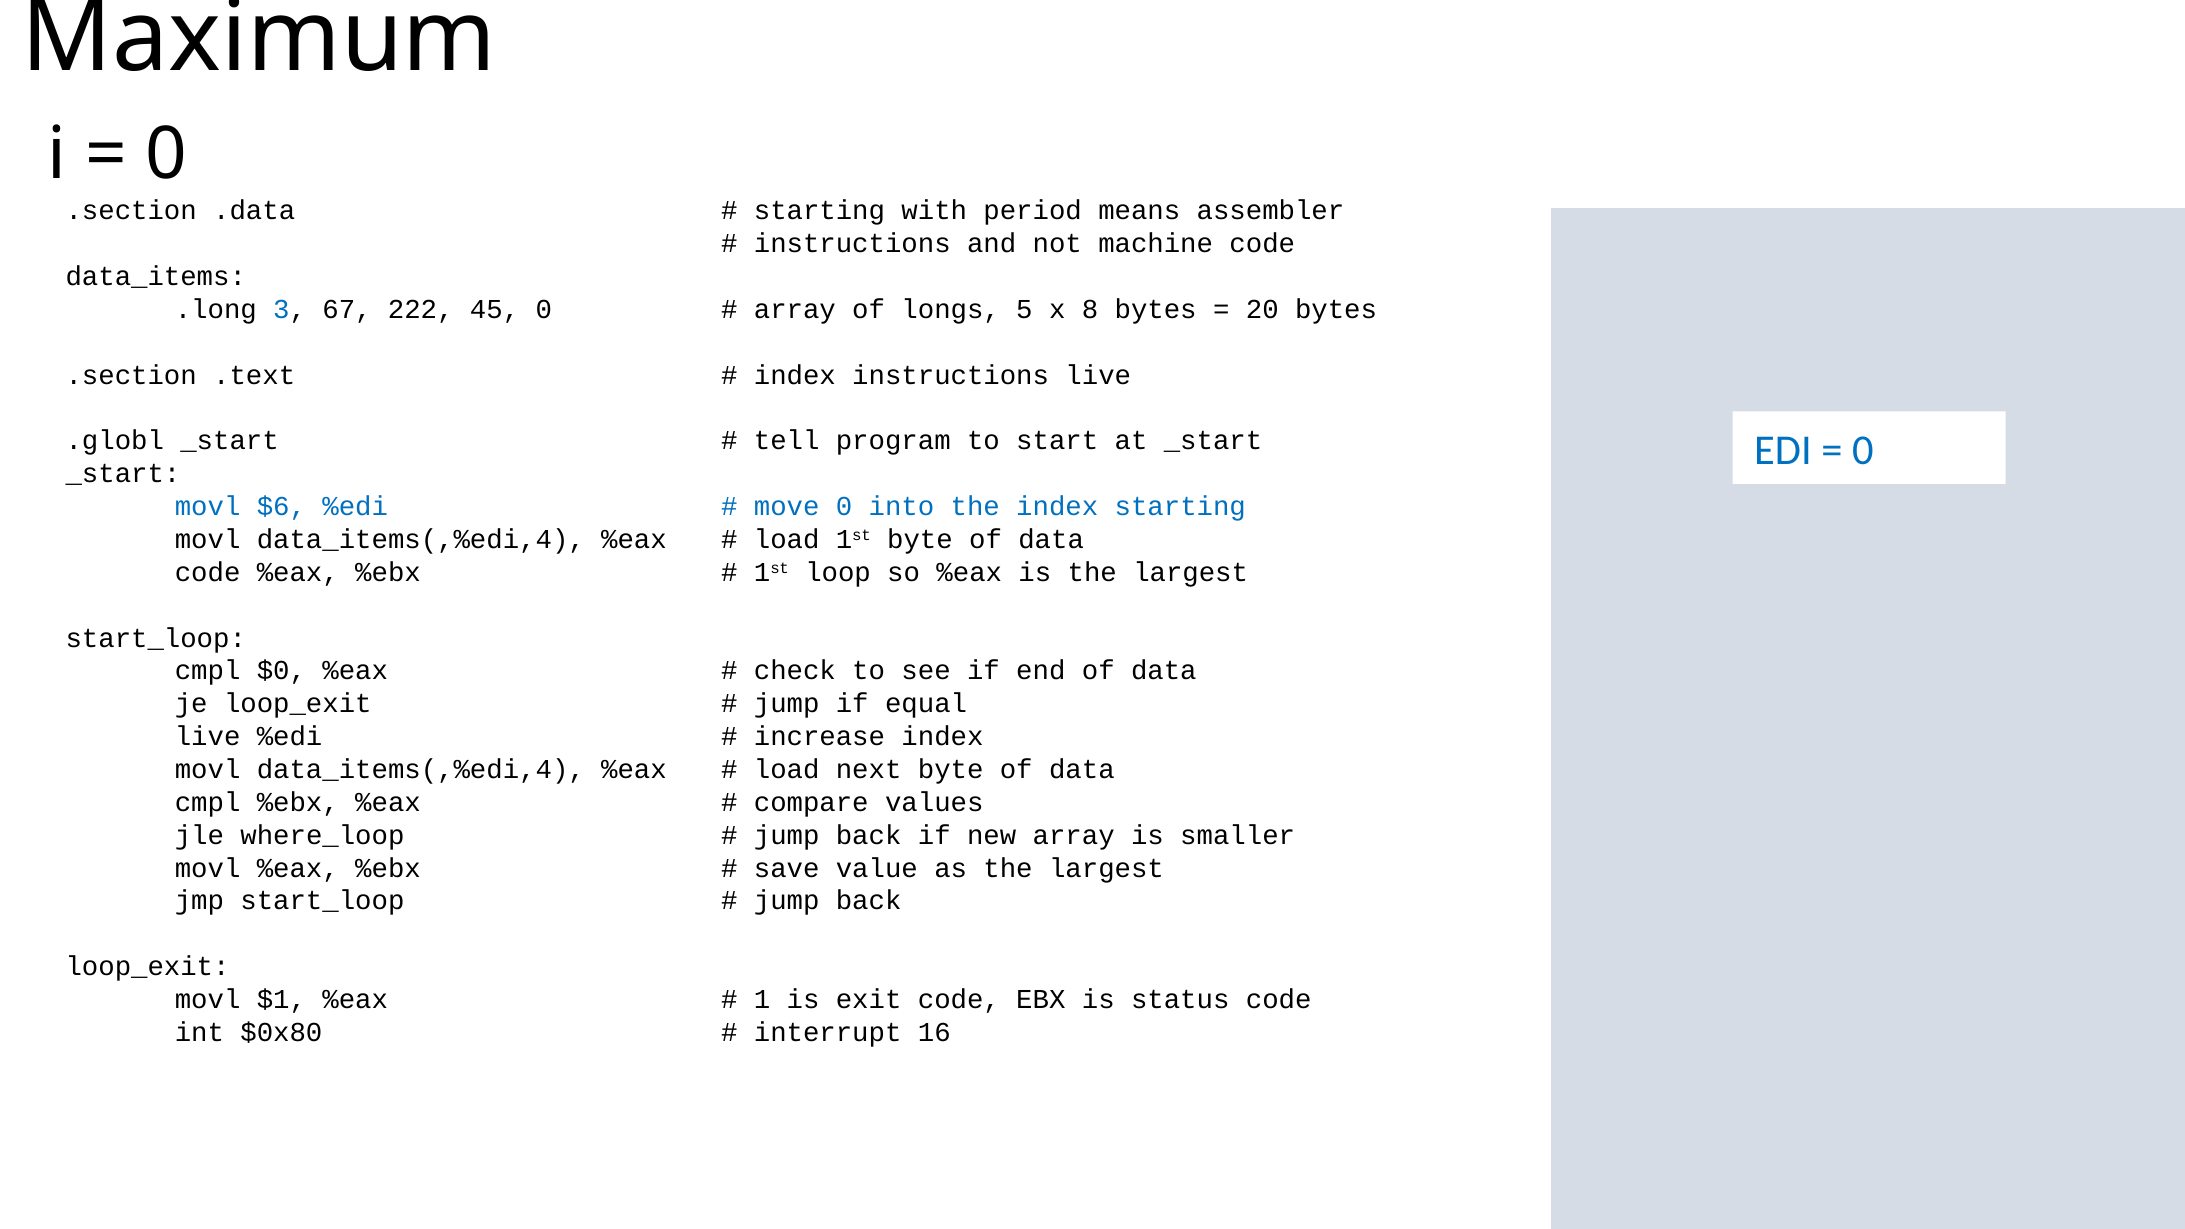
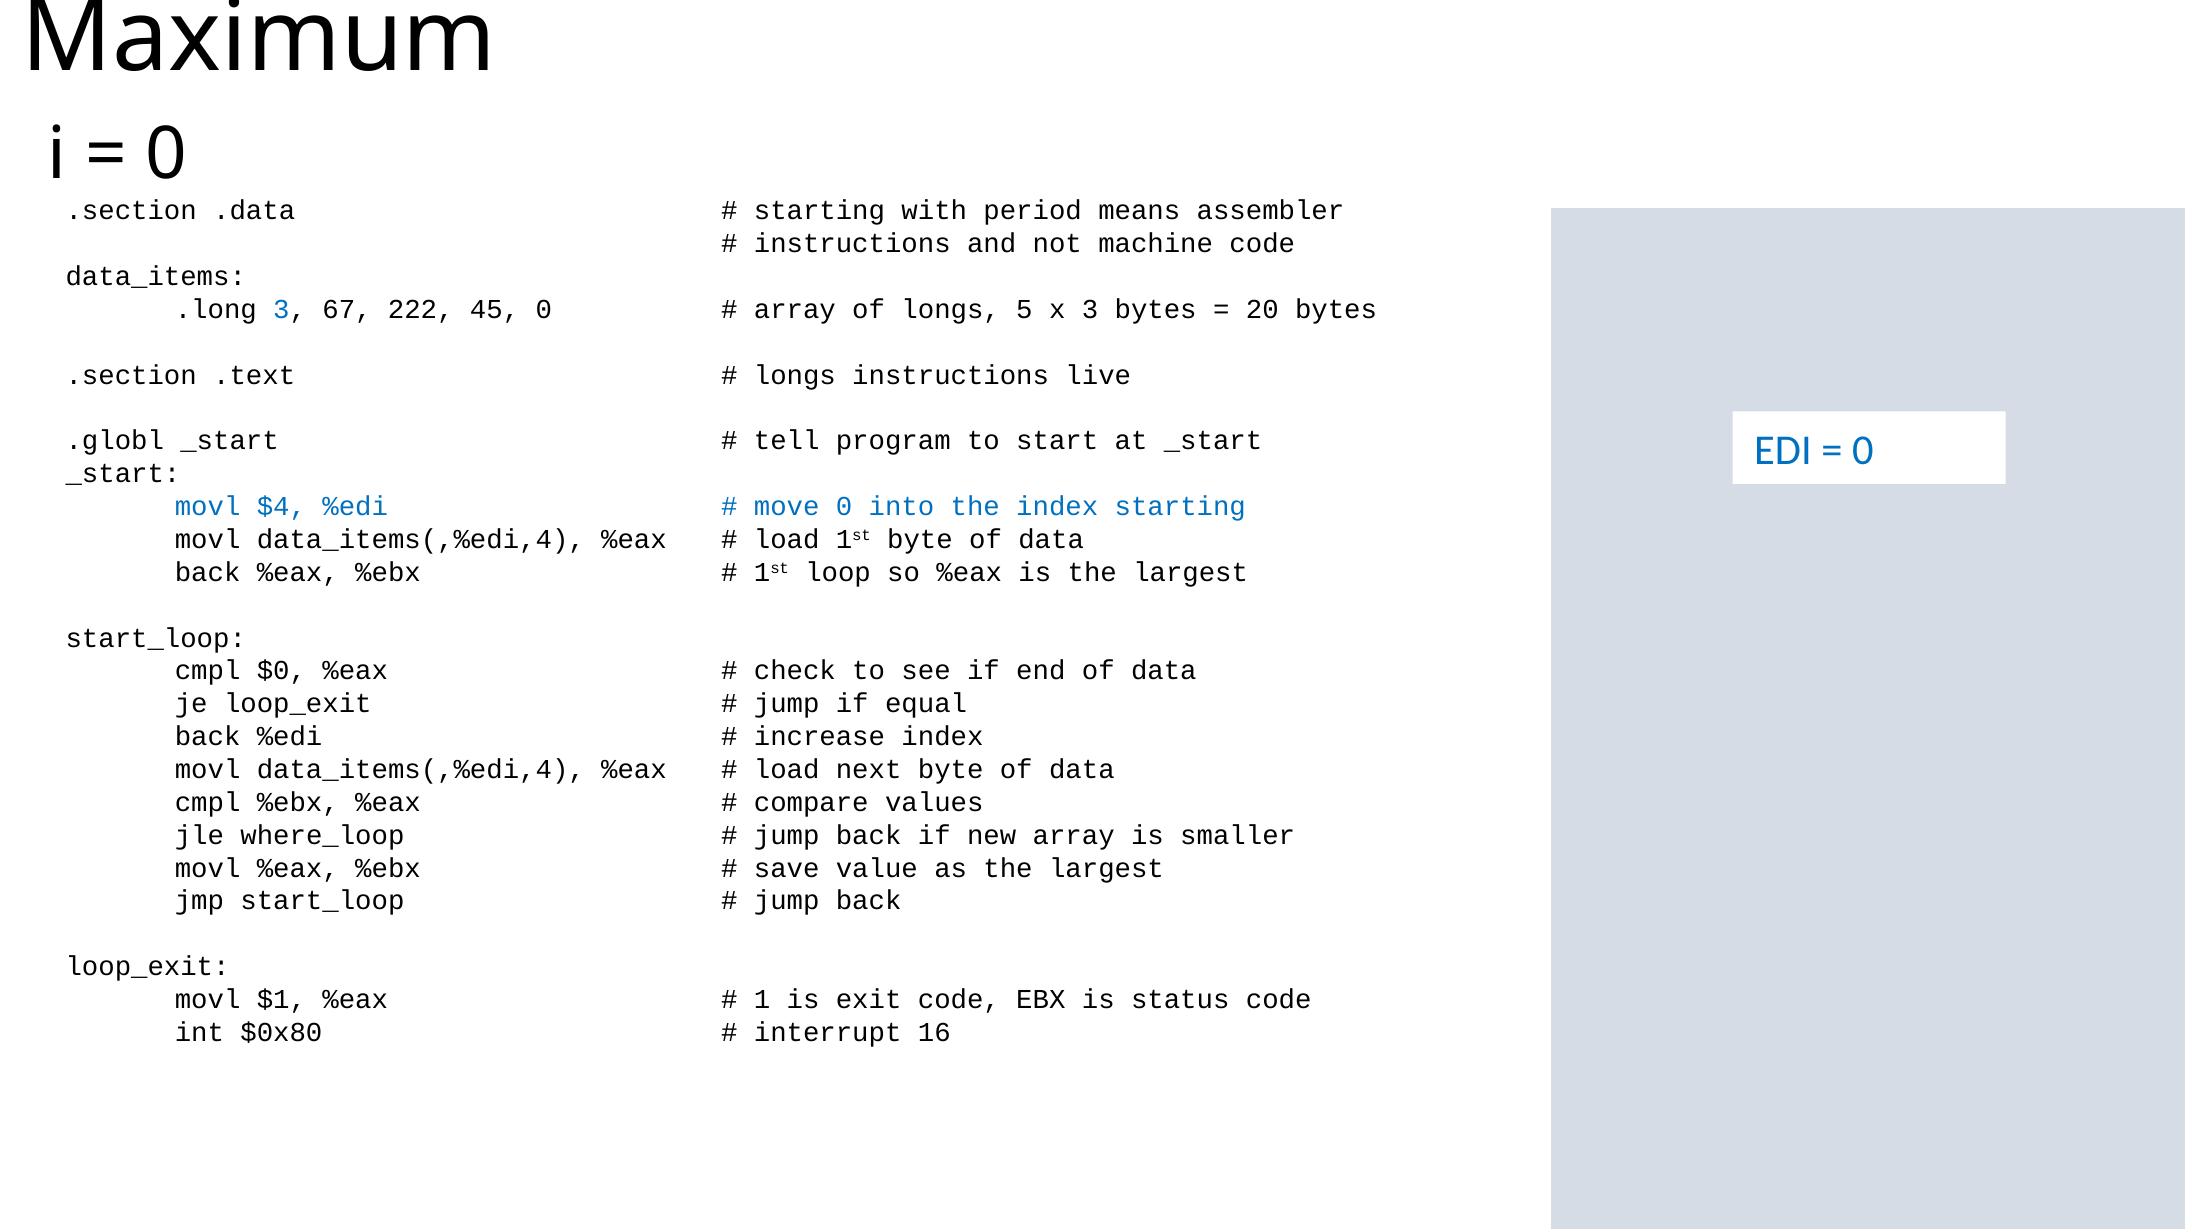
x 8: 8 -> 3 (1090, 309)
index: index -> longs (795, 375)
$6: $6 -> $4 (281, 507)
code: code -> back (208, 572)
live: live -> back (208, 737)
